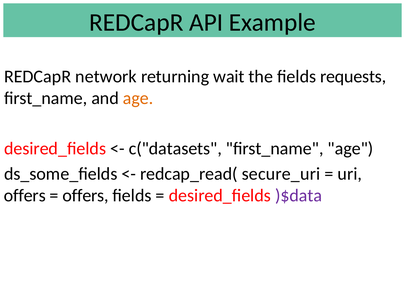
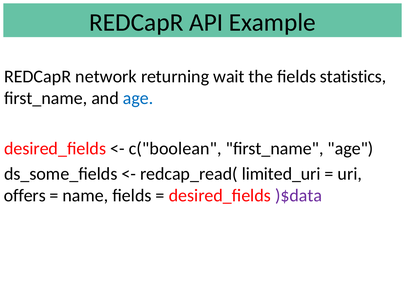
requests: requests -> statistics (353, 76)
age colour: orange -> blue (138, 98)
c("datasets: c("datasets -> c("boolean (175, 149)
secure_uri: secure_uri -> limited_uri (281, 174)
offers: offers -> name (85, 195)
